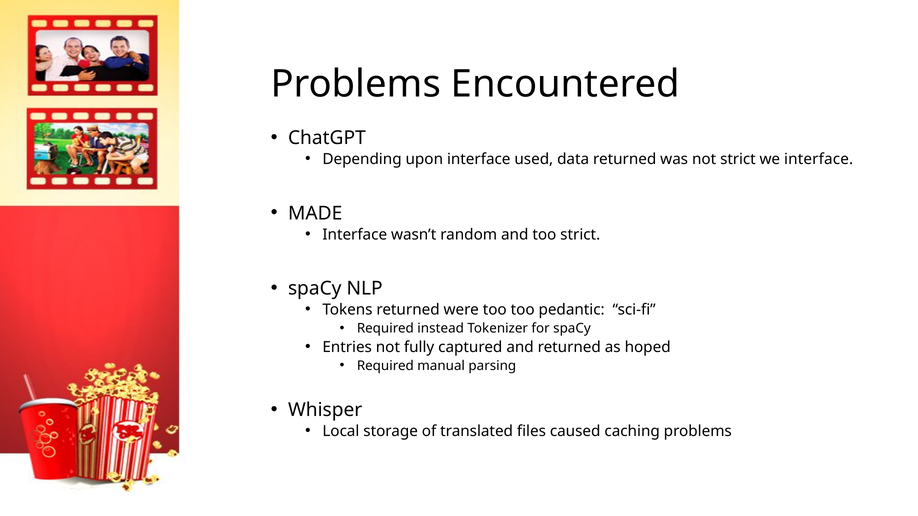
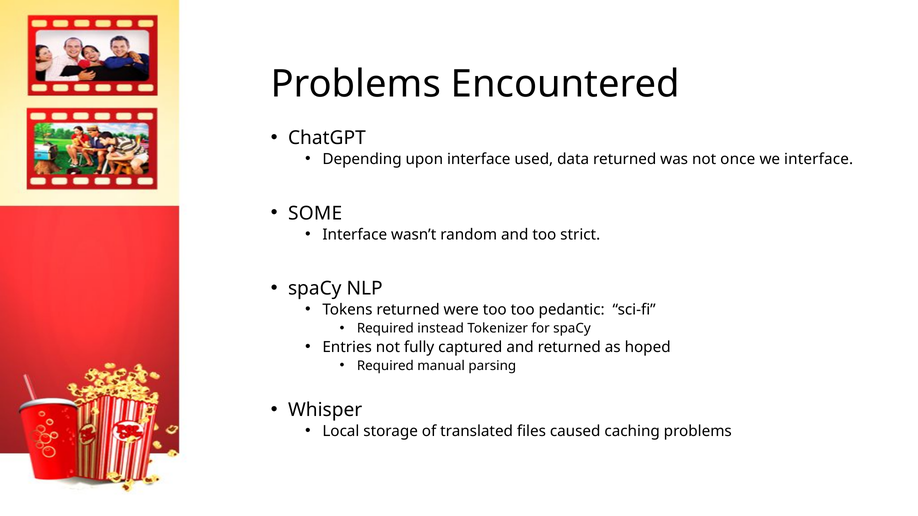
not strict: strict -> once (738, 160)
MADE: MADE -> SOME (315, 213)
